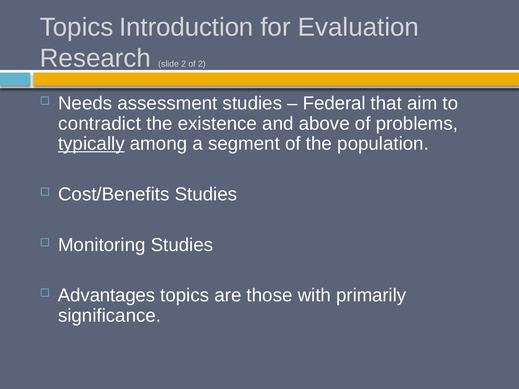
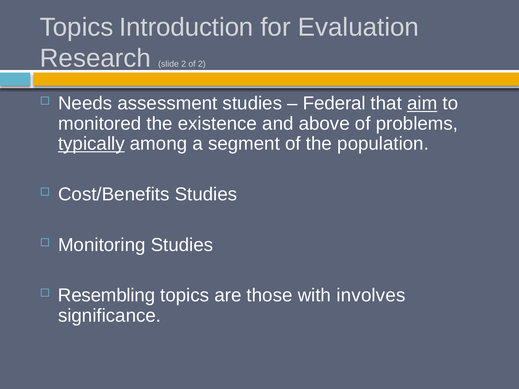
aim underline: none -> present (422, 103)
contradict: contradict -> monitored (100, 124)
Advantages: Advantages -> Resembling (107, 296)
primarily: primarily -> involves (371, 296)
